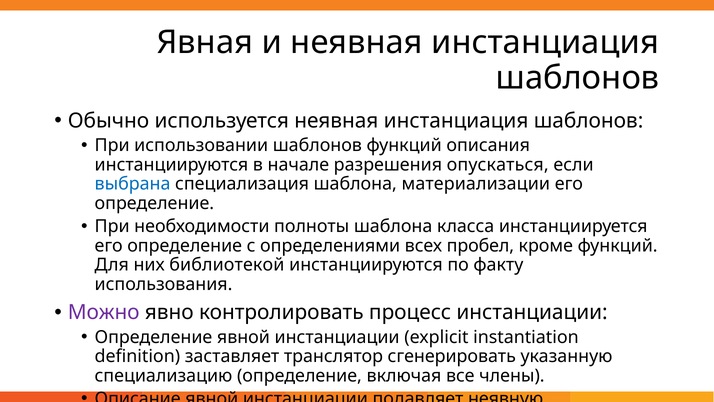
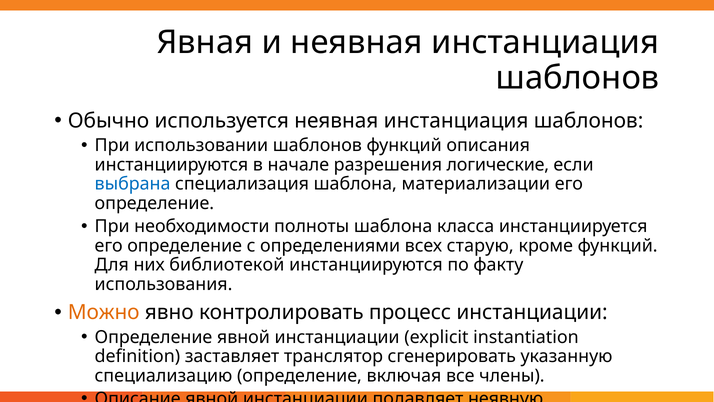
опускаться: опускаться -> логические (498, 165)
пробел: пробел -> старую (480, 245)
Можно colour: purple -> orange (104, 312)
